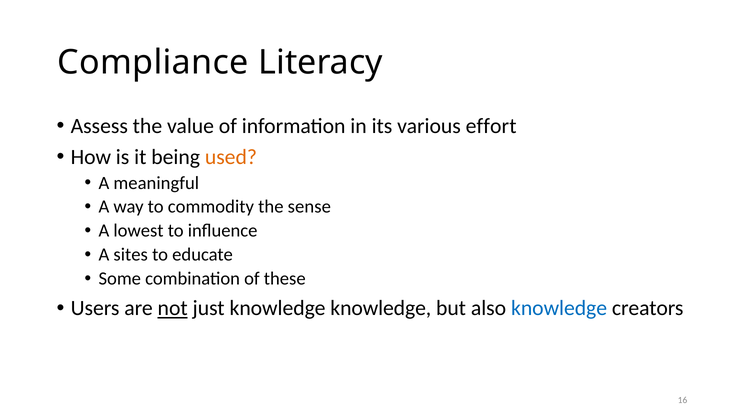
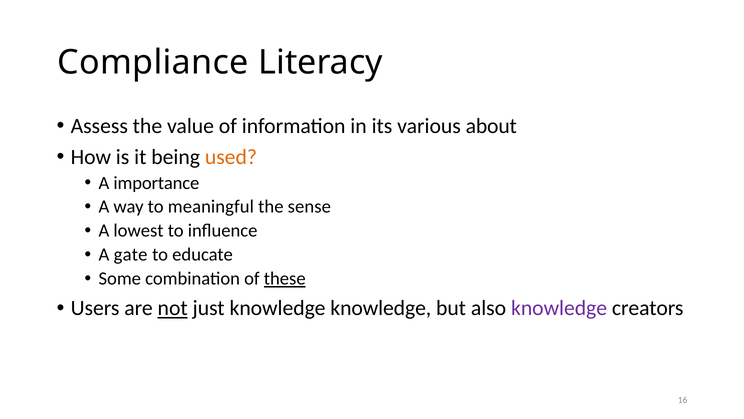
effort: effort -> about (491, 126)
meaningful: meaningful -> importance (156, 183)
commodity: commodity -> meaningful (211, 207)
sites: sites -> gate (131, 254)
these underline: none -> present (285, 278)
knowledge colour: blue -> purple (559, 308)
